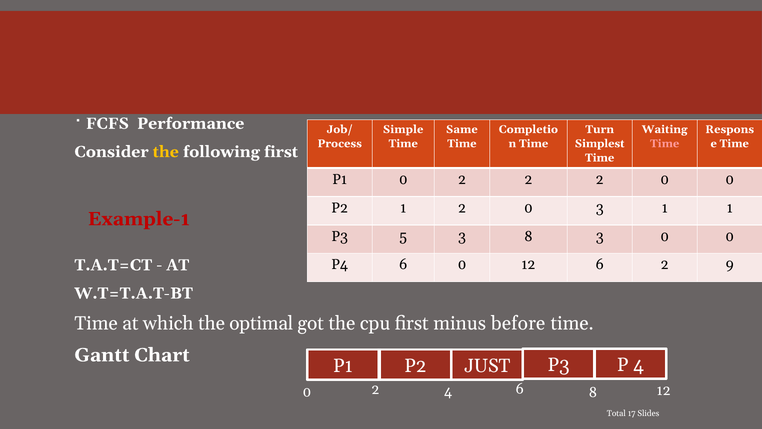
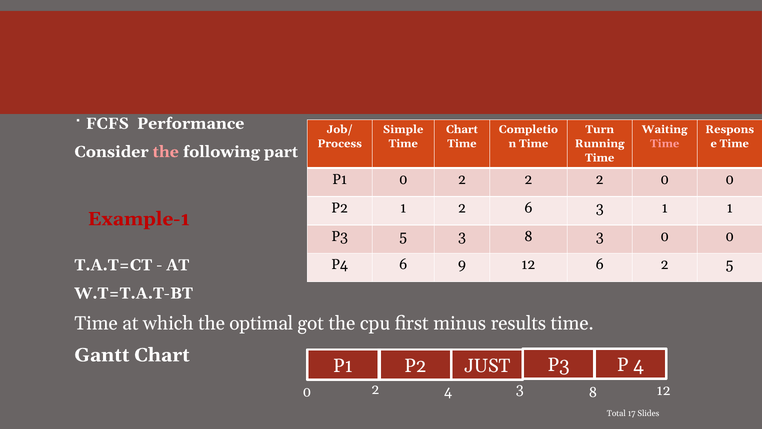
Same: Same -> Chart (462, 129)
Simplest: Simplest -> Running (600, 143)
the colour: yellow -> pink (166, 152)
following first: first -> part (281, 152)
1 2 0: 0 -> 6 (528, 208)
6 0: 0 -> 9 (462, 264)
2 9: 9 -> 5 (730, 264)
before: before -> results (518, 323)
4 6: 6 -> 3 (520, 389)
